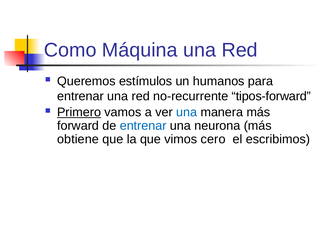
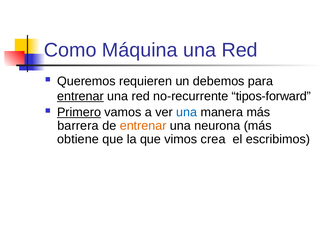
estímulos: estímulos -> requieren (146, 81)
humanos: humanos -> debemos (219, 81)
entrenar underline: none -> present (80, 96)
forward: forward -> barrera (78, 126)
entrenar colour: blue -> orange (143, 126)
cero: cero -> crea (213, 139)
